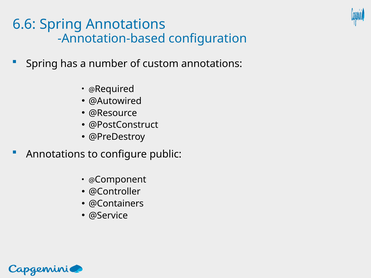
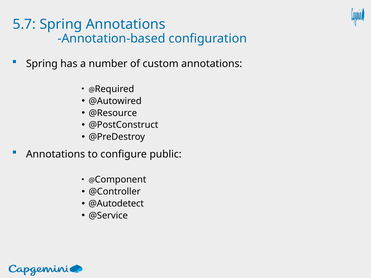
6.6: 6.6 -> 5.7 (24, 24)
@Containers: @Containers -> @Autodetect (116, 204)
